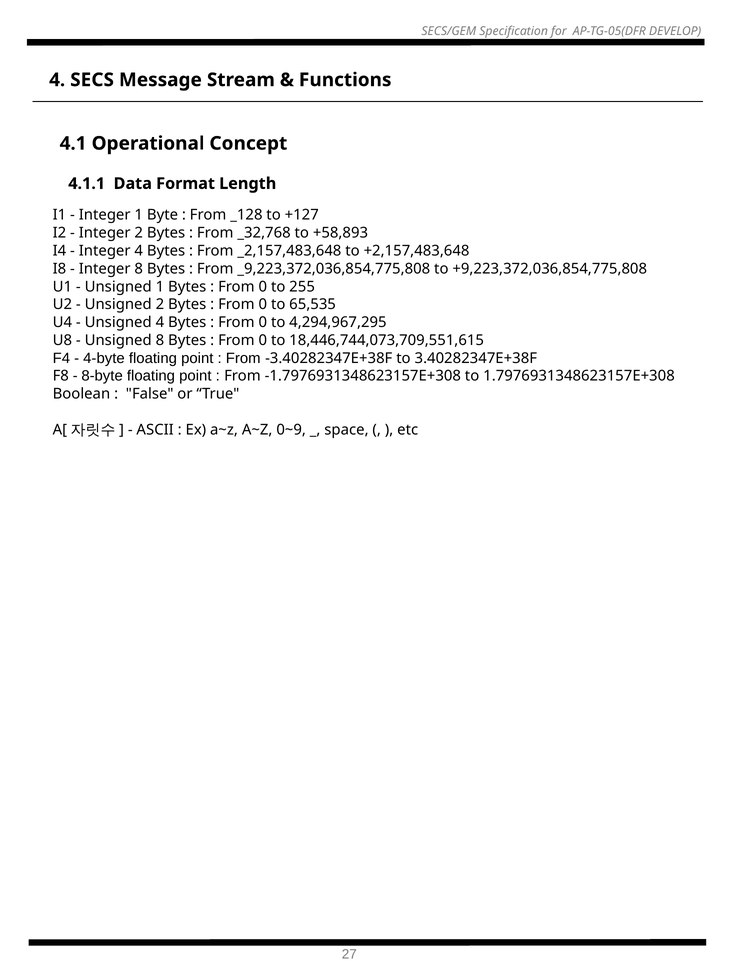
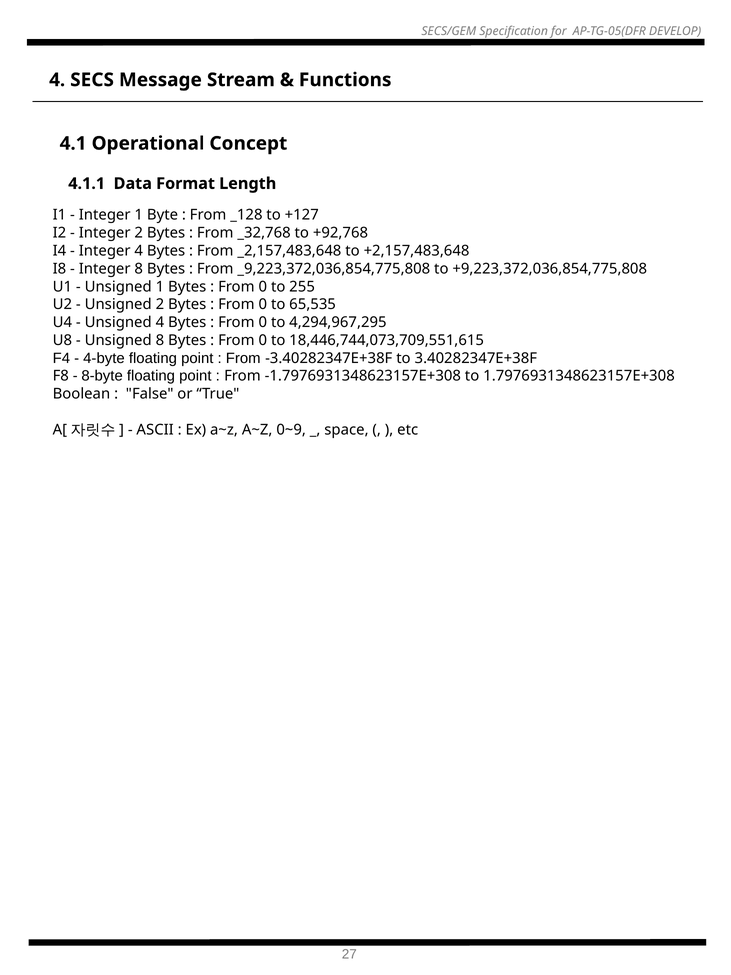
+58,893: +58,893 -> +92,768 (340, 233)
